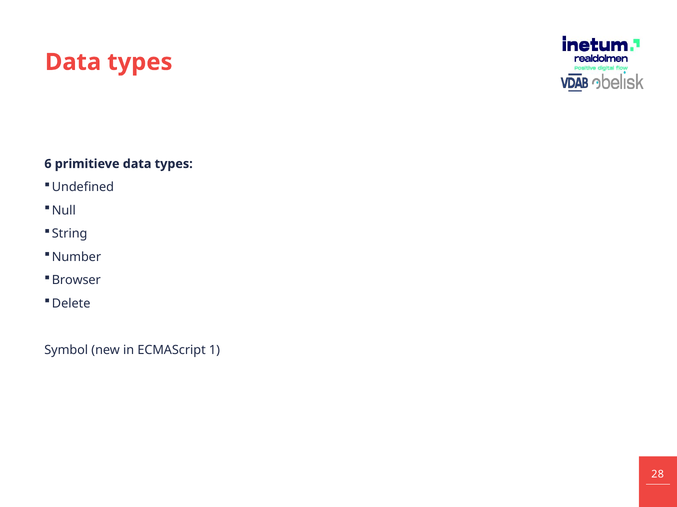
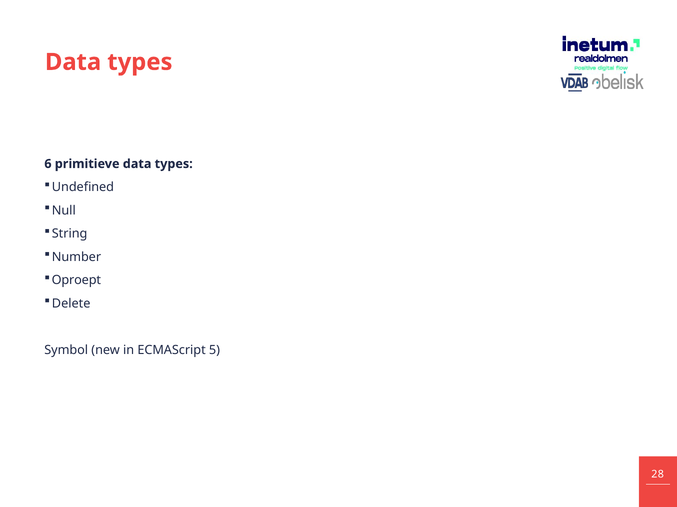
Browser: Browser -> Oproept (76, 281)
1: 1 -> 5 (215, 350)
